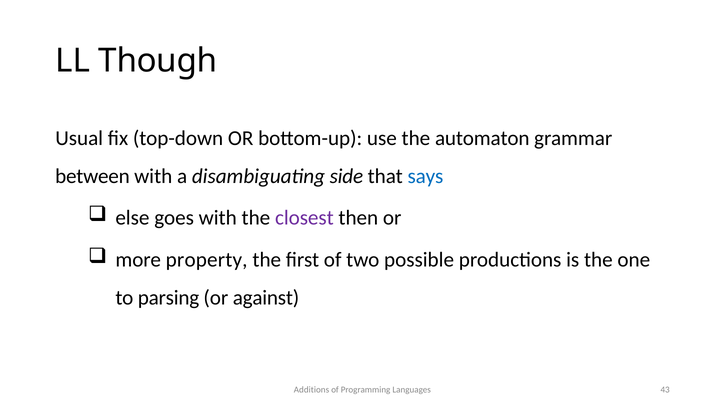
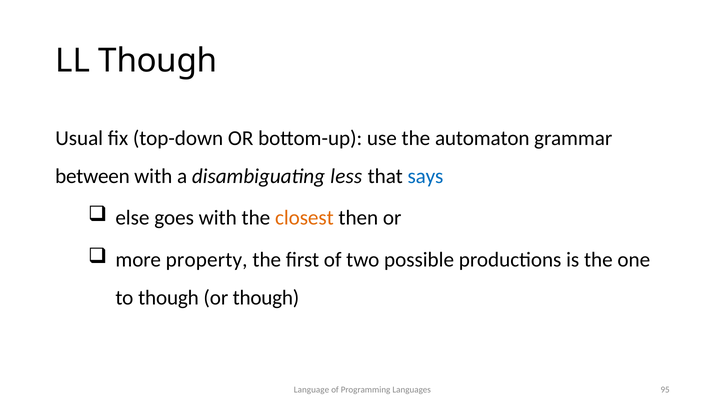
side: side -> less (346, 176)
closest colour: purple -> orange (304, 218)
to parsing: parsing -> though (168, 297)
or against: against -> though (266, 297)
Additions: Additions -> Language (312, 389)
43: 43 -> 95 (665, 389)
